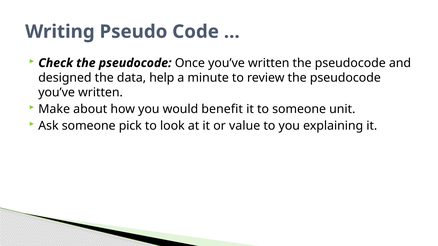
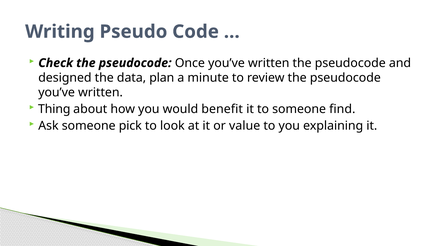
help: help -> plan (162, 78)
Make: Make -> Thing (54, 109)
unit: unit -> find (342, 109)
